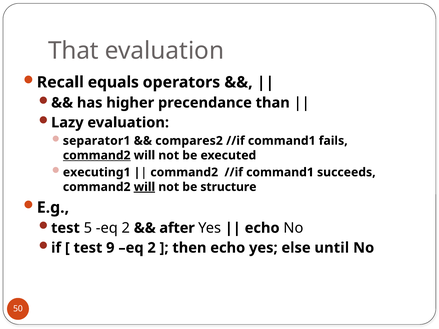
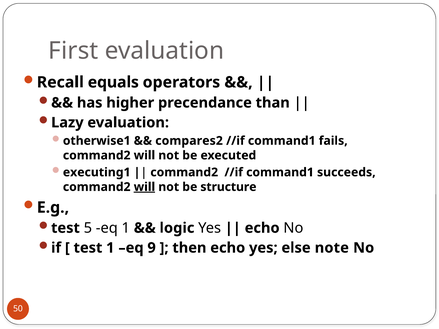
That: That -> First (73, 51)
separator1: separator1 -> otherwise1 (97, 141)
command2 underline: present -> none (97, 155)
5 eq 2: 2 -> 1 (126, 228)
after: after -> logic (177, 228)
test 9: 9 -> 1 (110, 248)
2: 2 -> 9 (152, 248)
until: until -> note (332, 248)
